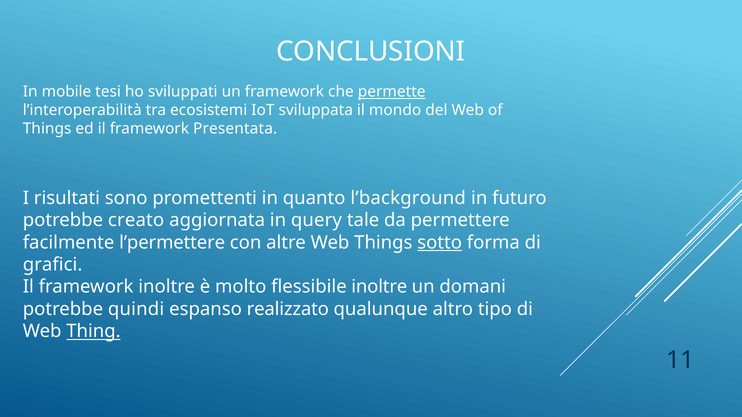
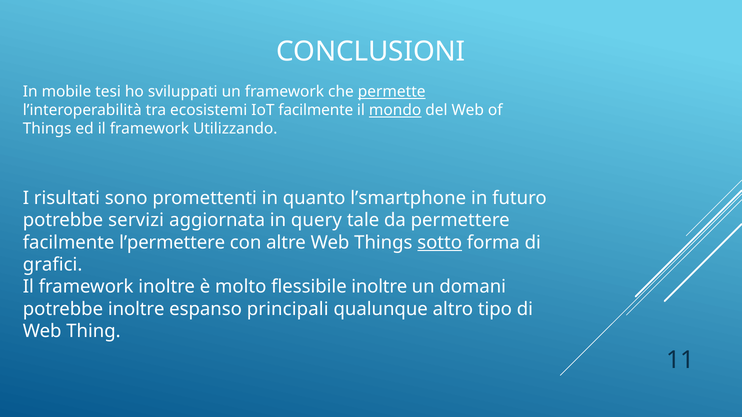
IoT sviluppata: sviluppata -> facilmente (316, 110)
mondo underline: none -> present (395, 110)
Presentata: Presentata -> Utilizzando (235, 129)
l’background: l’background -> l’smartphone (408, 198)
creato: creato -> servizi (136, 220)
potrebbe quindi: quindi -> inoltre (136, 309)
realizzato: realizzato -> principali (288, 309)
Thing underline: present -> none (94, 332)
